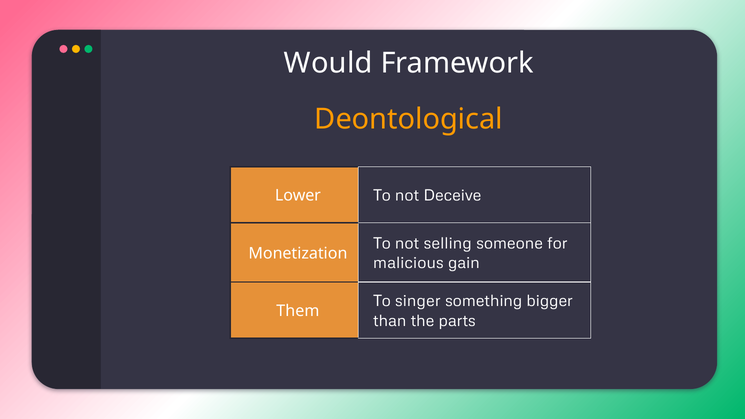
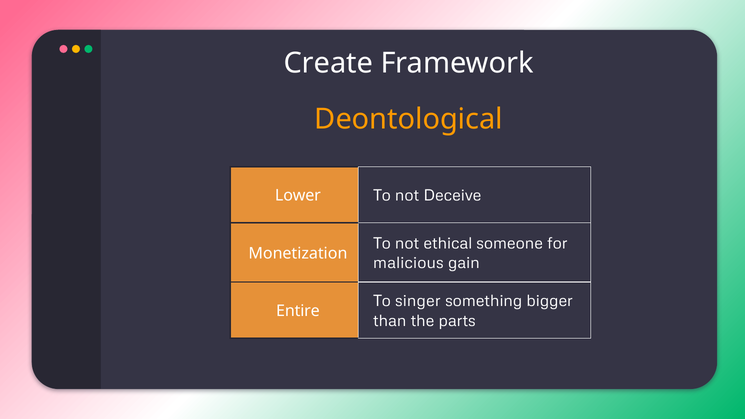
Would: Would -> Create (328, 63)
selling: selling -> ethical (448, 243)
Them: Them -> Entire (298, 311)
